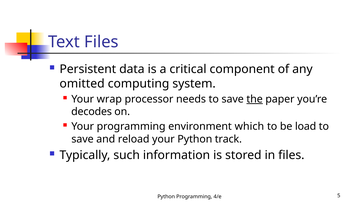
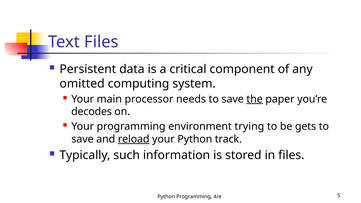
wrap: wrap -> main (109, 99)
which: which -> trying (249, 127)
load: load -> gets (306, 127)
reload underline: none -> present (134, 139)
